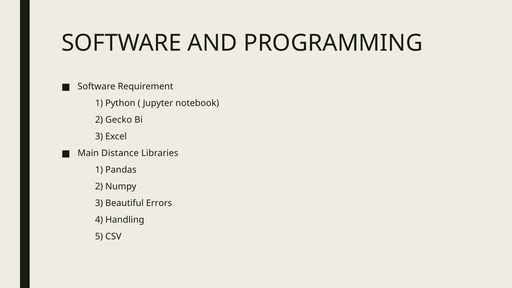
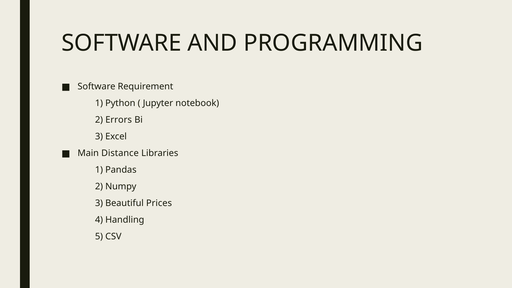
Gecko: Gecko -> Errors (119, 120)
Errors: Errors -> Prices (159, 203)
